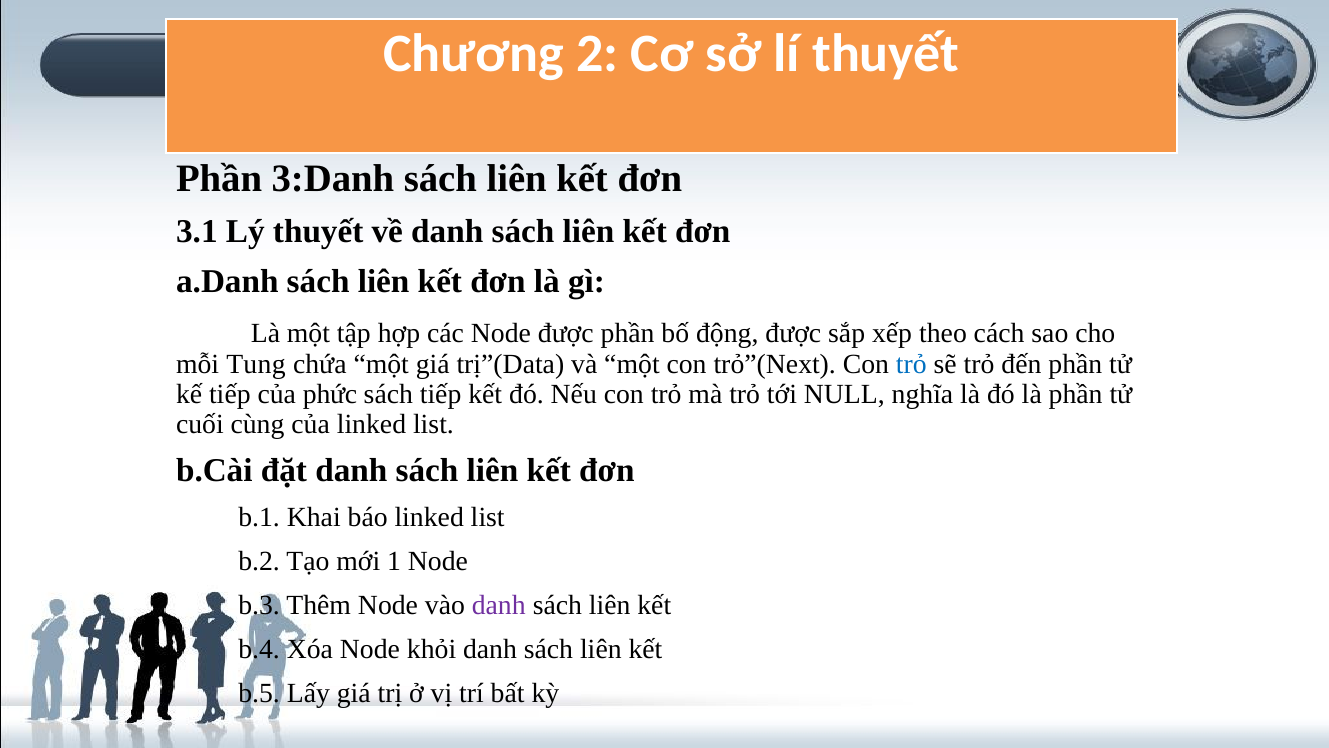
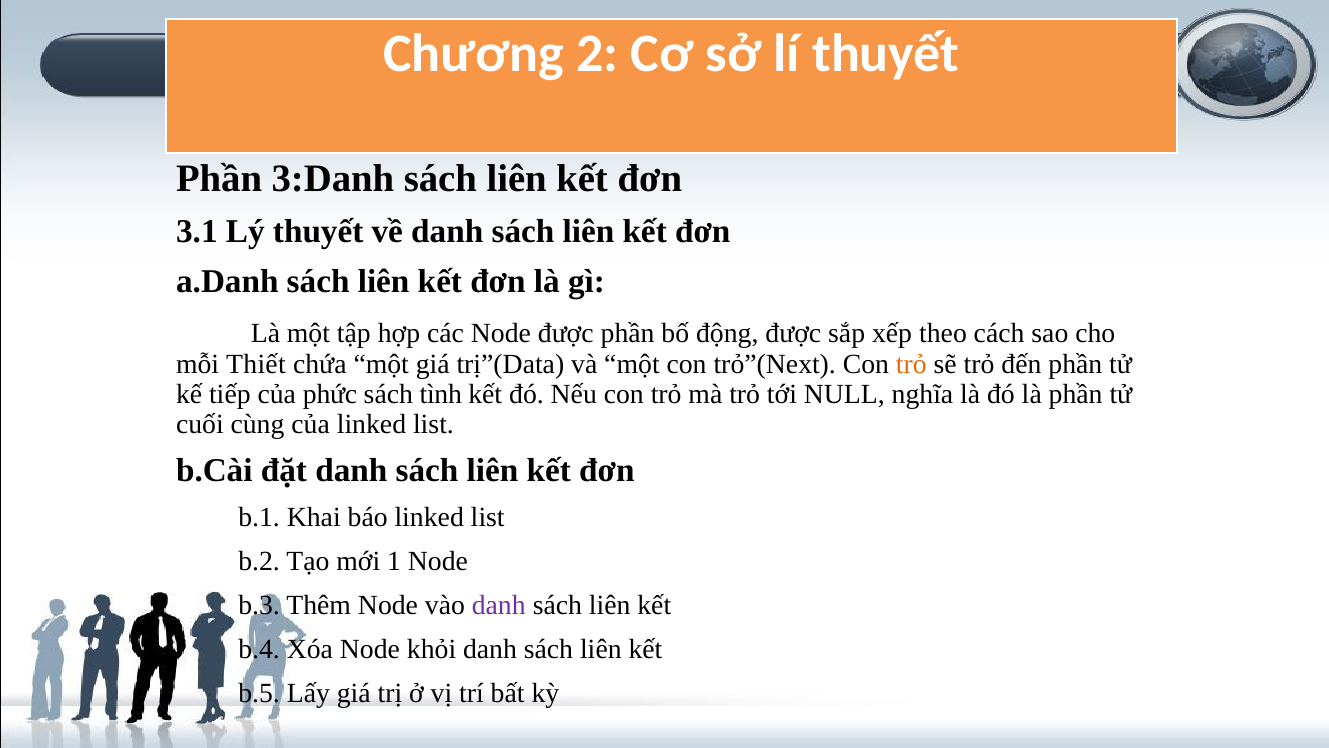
Tung: Tung -> Thiết (256, 364)
trỏ colour: blue -> orange (911, 364)
sách tiếp: tiếp -> tình (441, 394)
